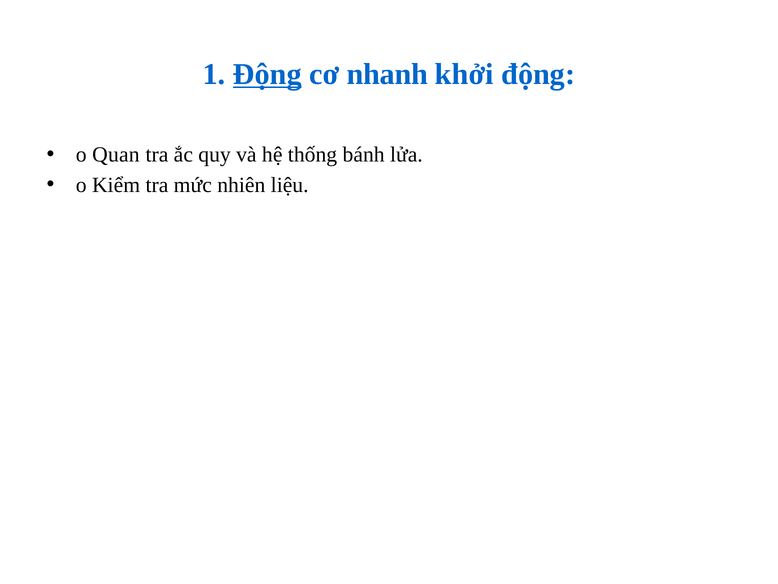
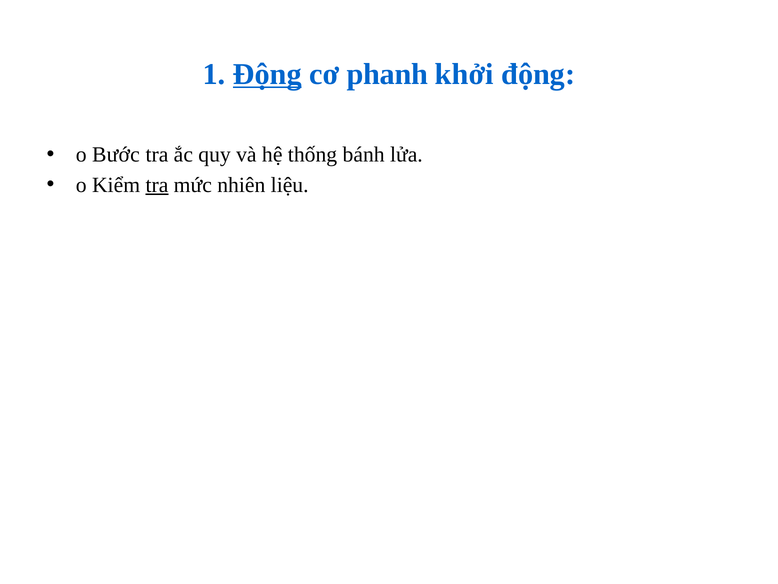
nhanh: nhanh -> phanh (387, 74)
Quan: Quan -> Bước (116, 155)
tra underline: none -> present (157, 185)
